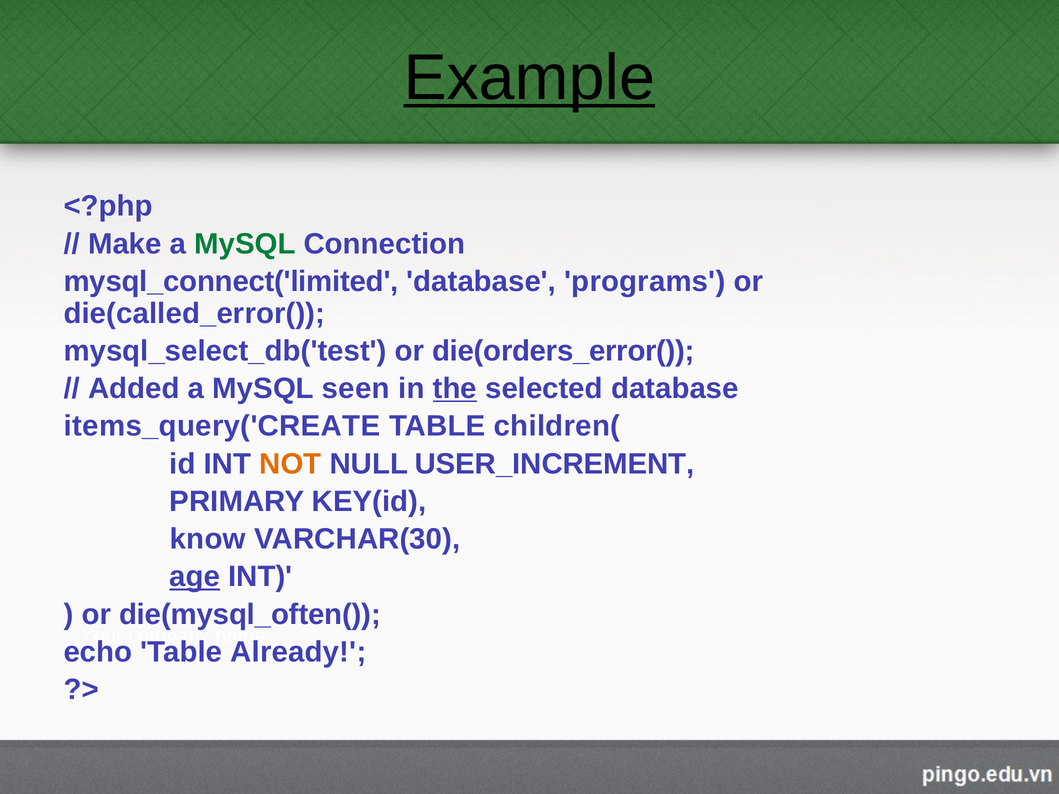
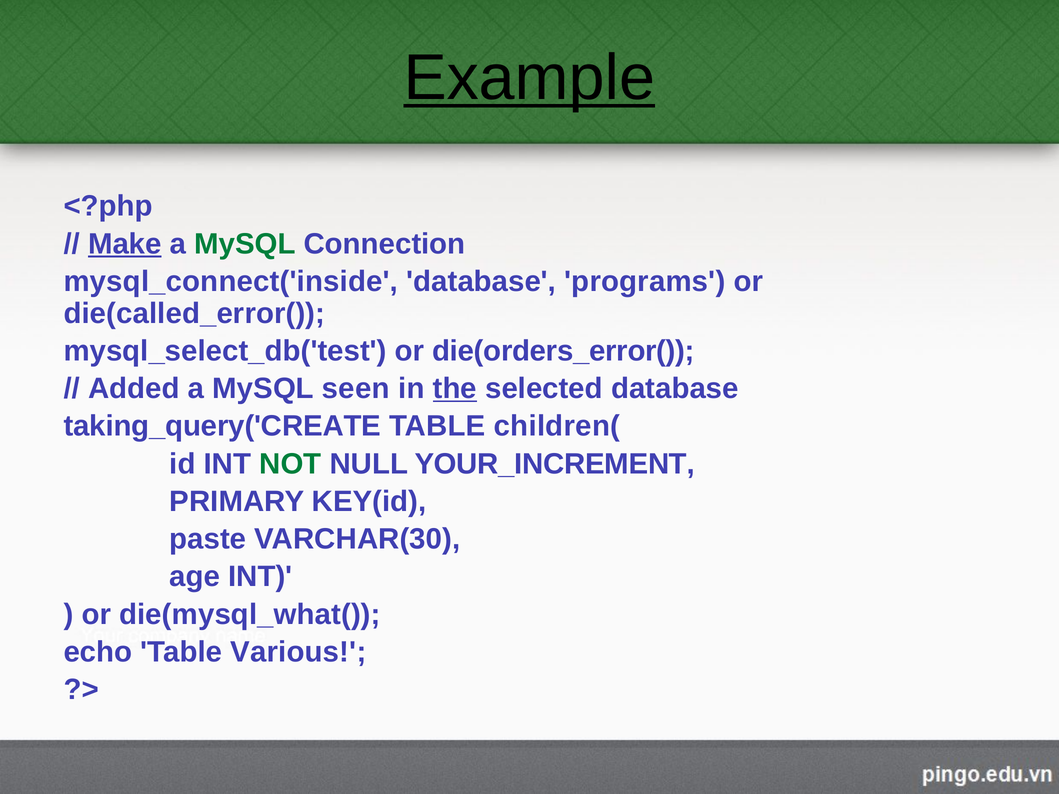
Make underline: none -> present (125, 244)
mysql_connect('limited: mysql_connect('limited -> mysql_connect('inside (231, 282)
items_query('CREATE: items_query('CREATE -> taking_query('CREATE (222, 426)
NOT colour: orange -> green (290, 464)
USER_INCREMENT: USER_INCREMENT -> YOUR_INCREMENT (555, 464)
know: know -> paste (208, 539)
age underline: present -> none (195, 577)
die(mysql_often(: die(mysql_often( -> die(mysql_what( (250, 615)
Already: Already -> Various (298, 652)
